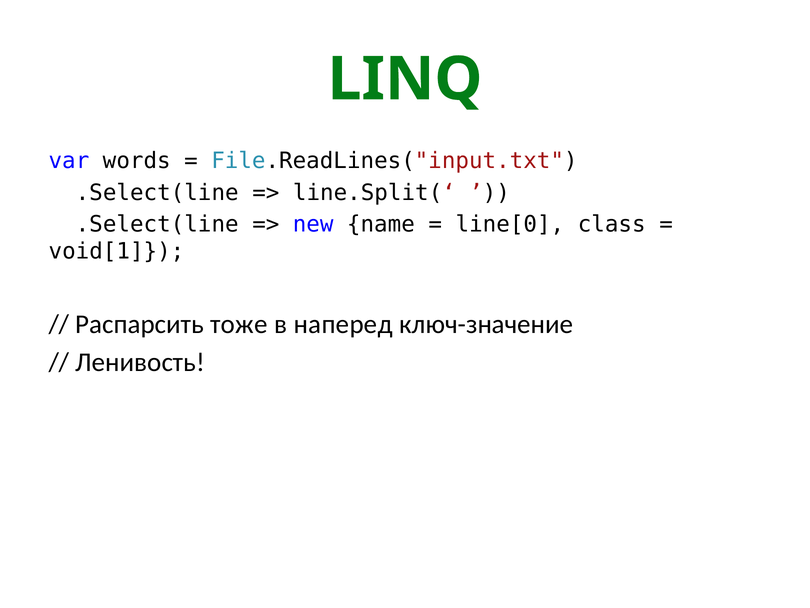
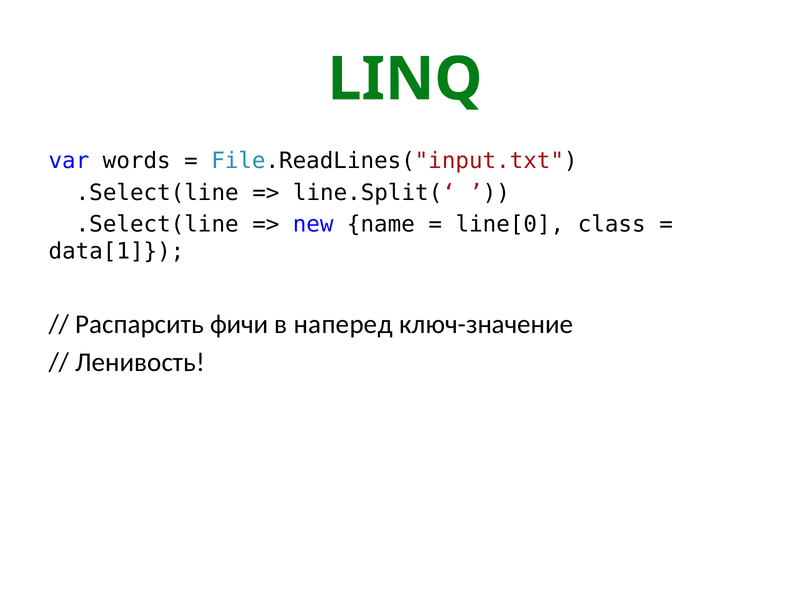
void[1: void[1 -> data[1 (116, 251)
тоже: тоже -> фичи (239, 324)
